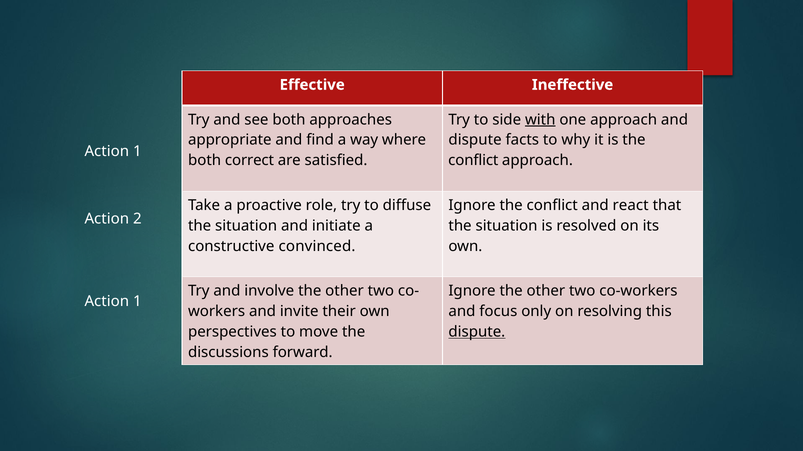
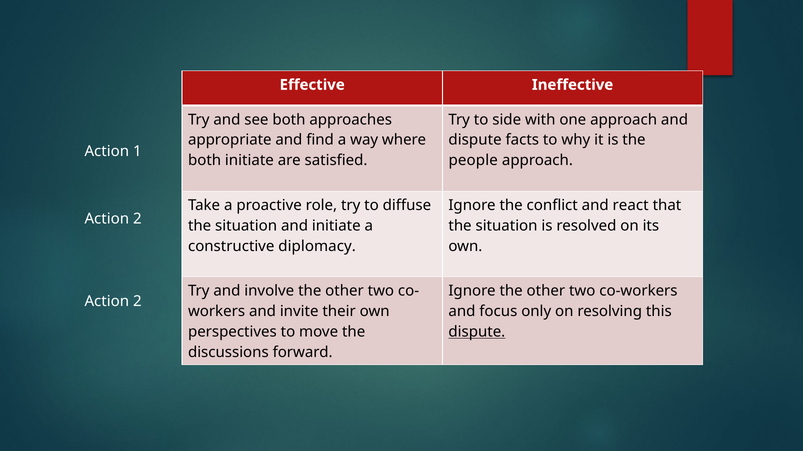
with underline: present -> none (540, 120)
both correct: correct -> initiate (249, 161)
conflict: conflict -> people (473, 161)
convinced: convinced -> diplomacy (317, 247)
1: 1 -> 2 (137, 302)
